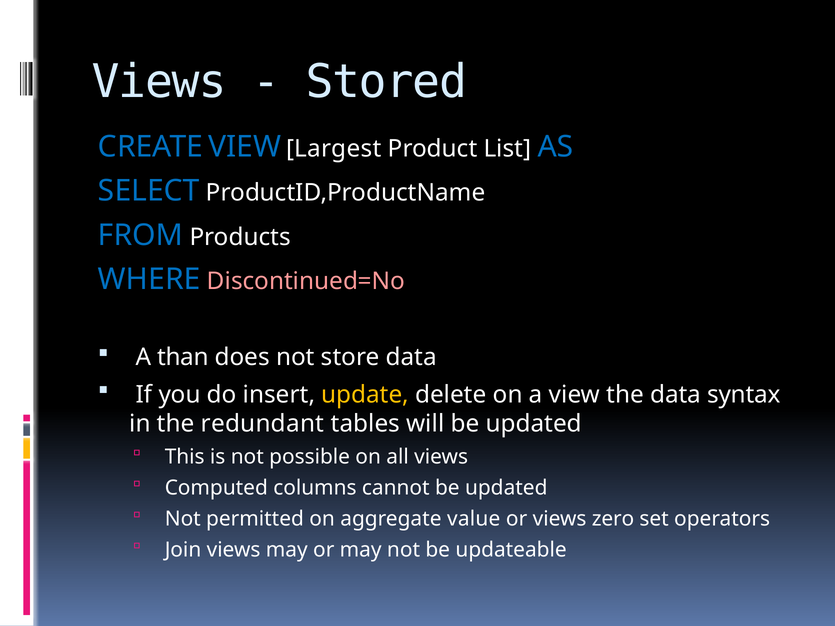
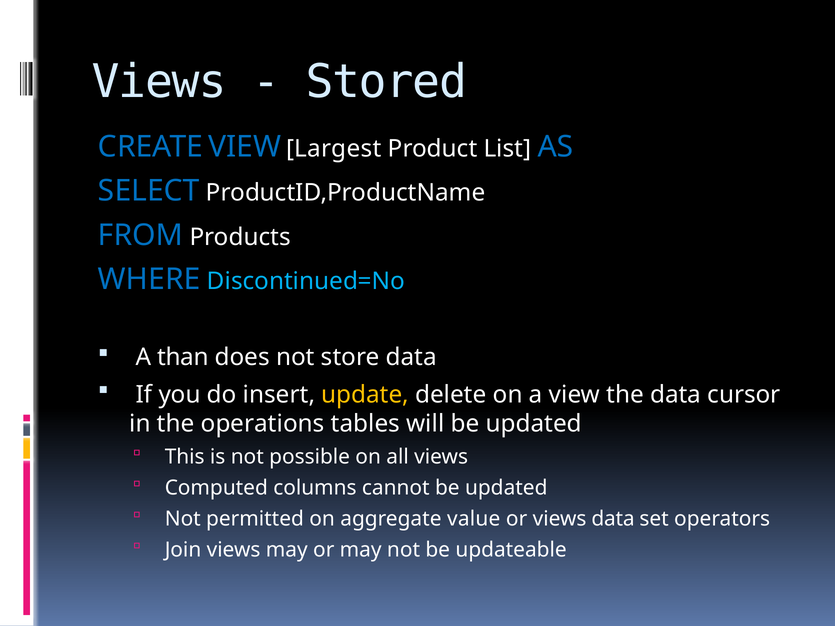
Discontinued=No colour: pink -> light blue (306, 281)
syntax: syntax -> cursor (744, 395)
redundant: redundant -> operations (263, 424)
views zero: zero -> data (613, 519)
